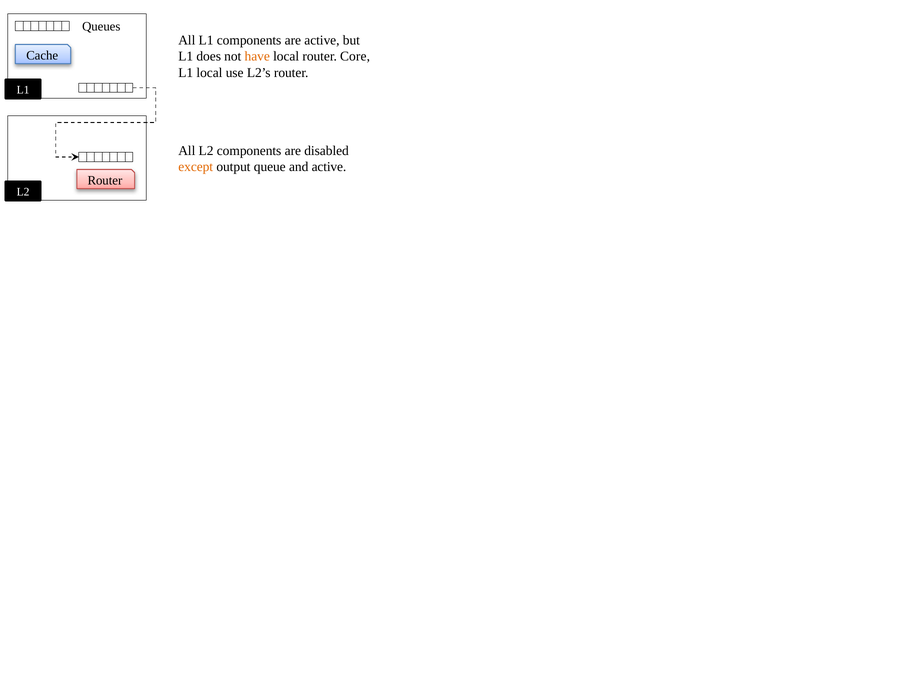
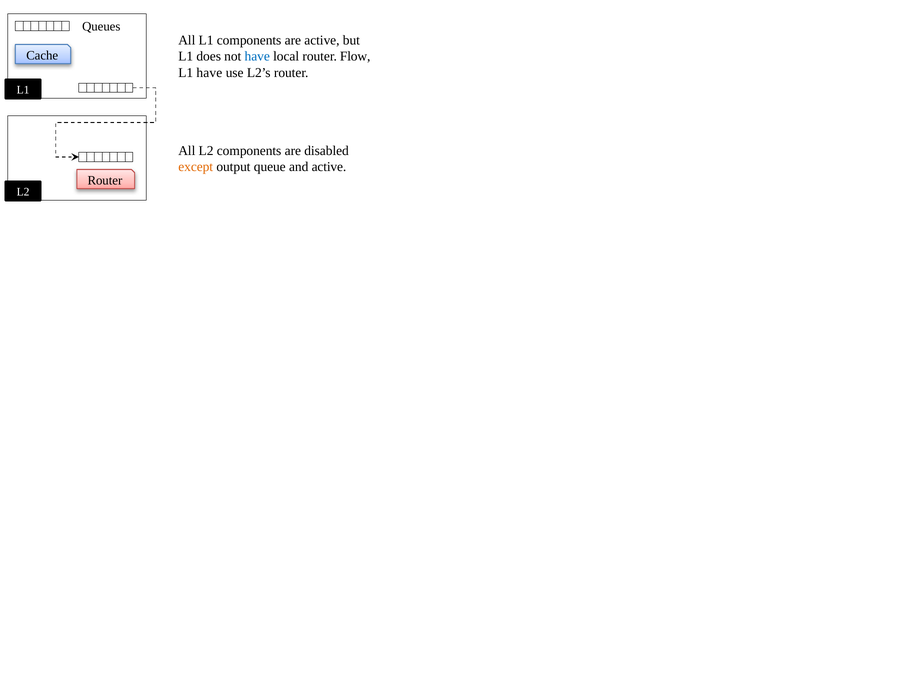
have colour: orange -> blue (257, 56)
Core: Core -> Flow (355, 56)
L1 local: local -> have (209, 73)
